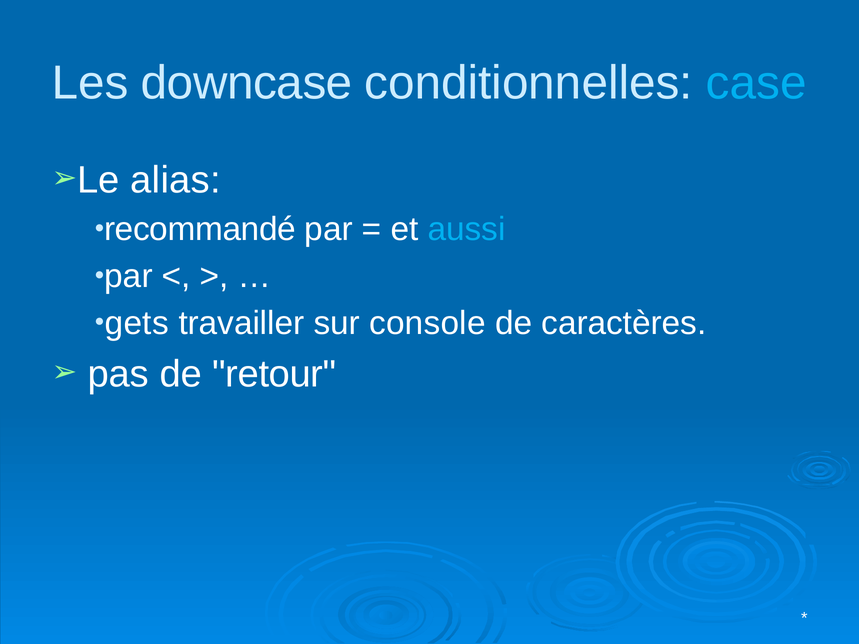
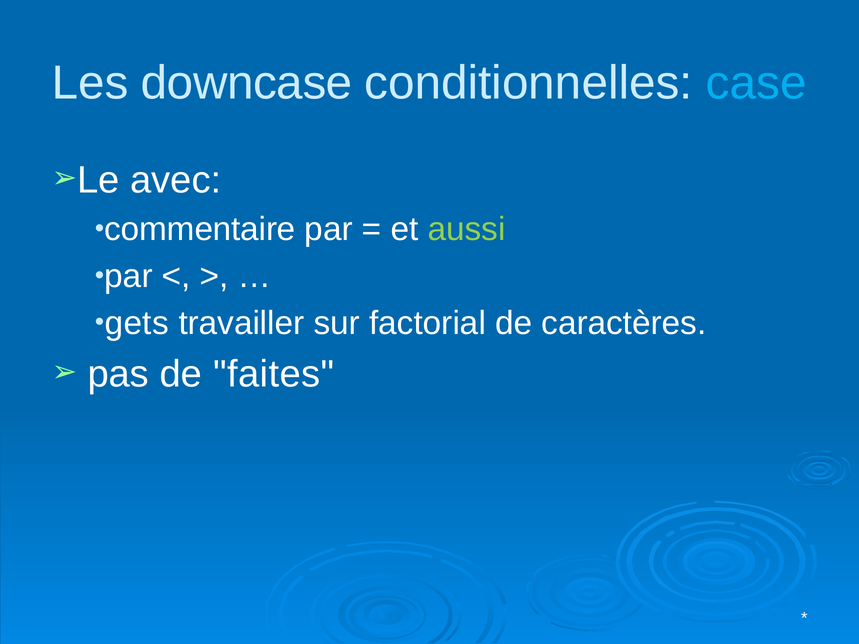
alias: alias -> avec (176, 180)
recommandé: recommandé -> commentaire (200, 230)
aussi colour: light blue -> light green (467, 230)
console: console -> factorial (428, 323)
retour: retour -> faites (274, 374)
